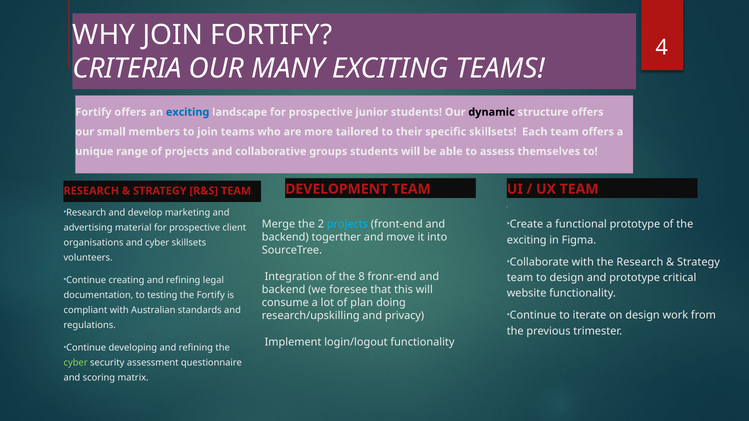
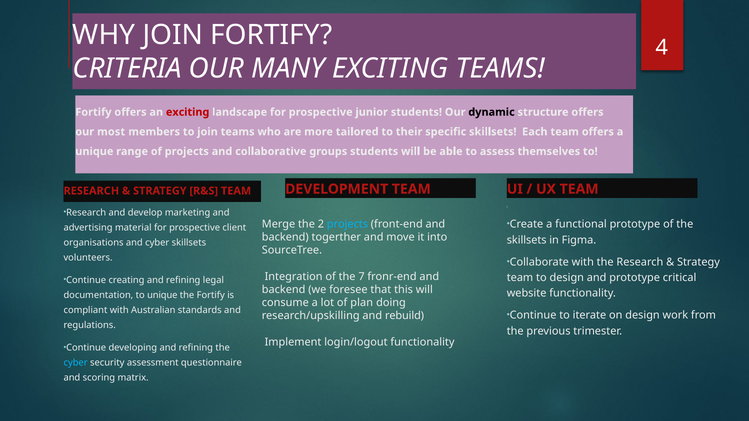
exciting colour: blue -> red (188, 112)
small: small -> most (111, 132)
exciting: exciting -> skillsets (527, 240)
8: 8 -> 7 (362, 277)
to testing: testing -> unique (162, 295)
privacy: privacy -> rebuild (405, 316)
cyber colour: light green -> light blue (76, 363)
